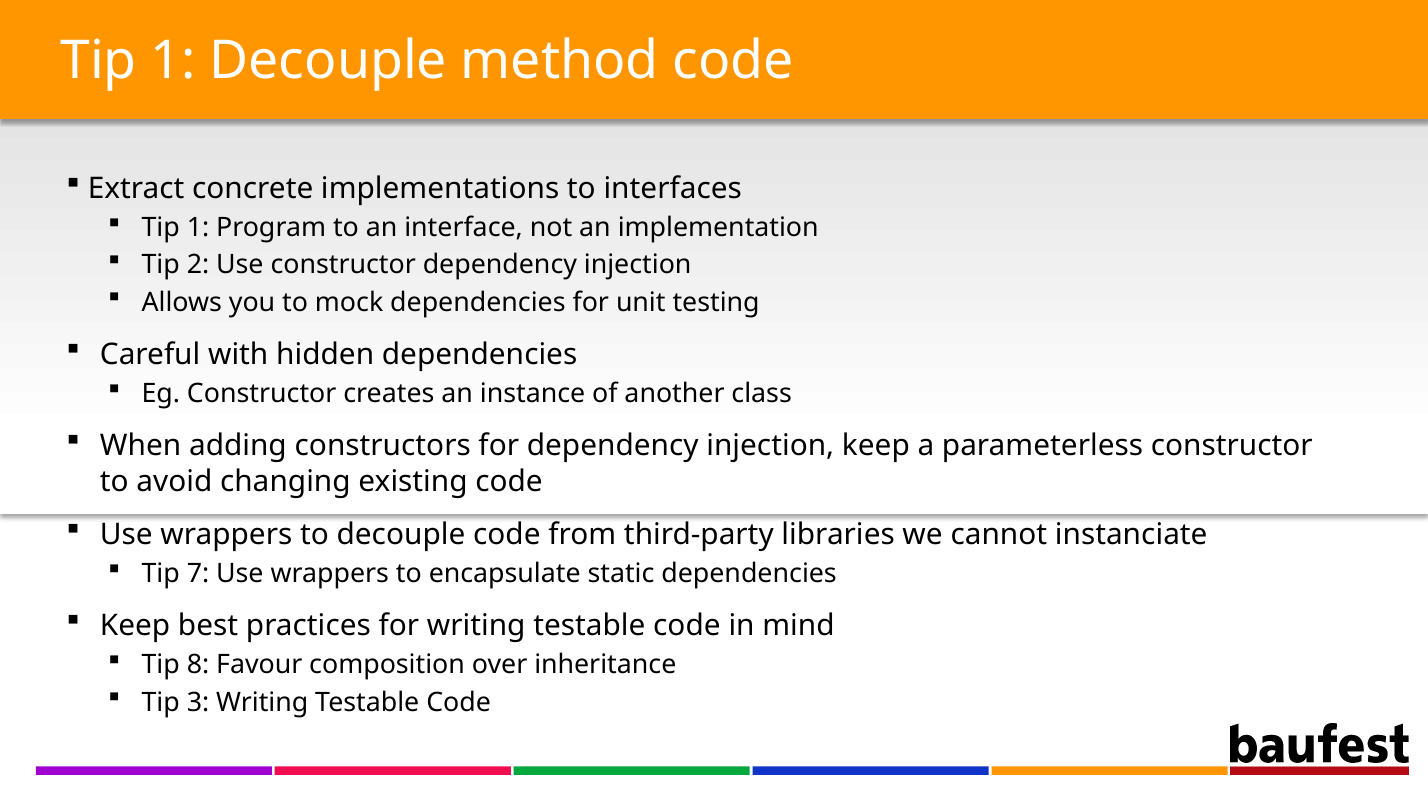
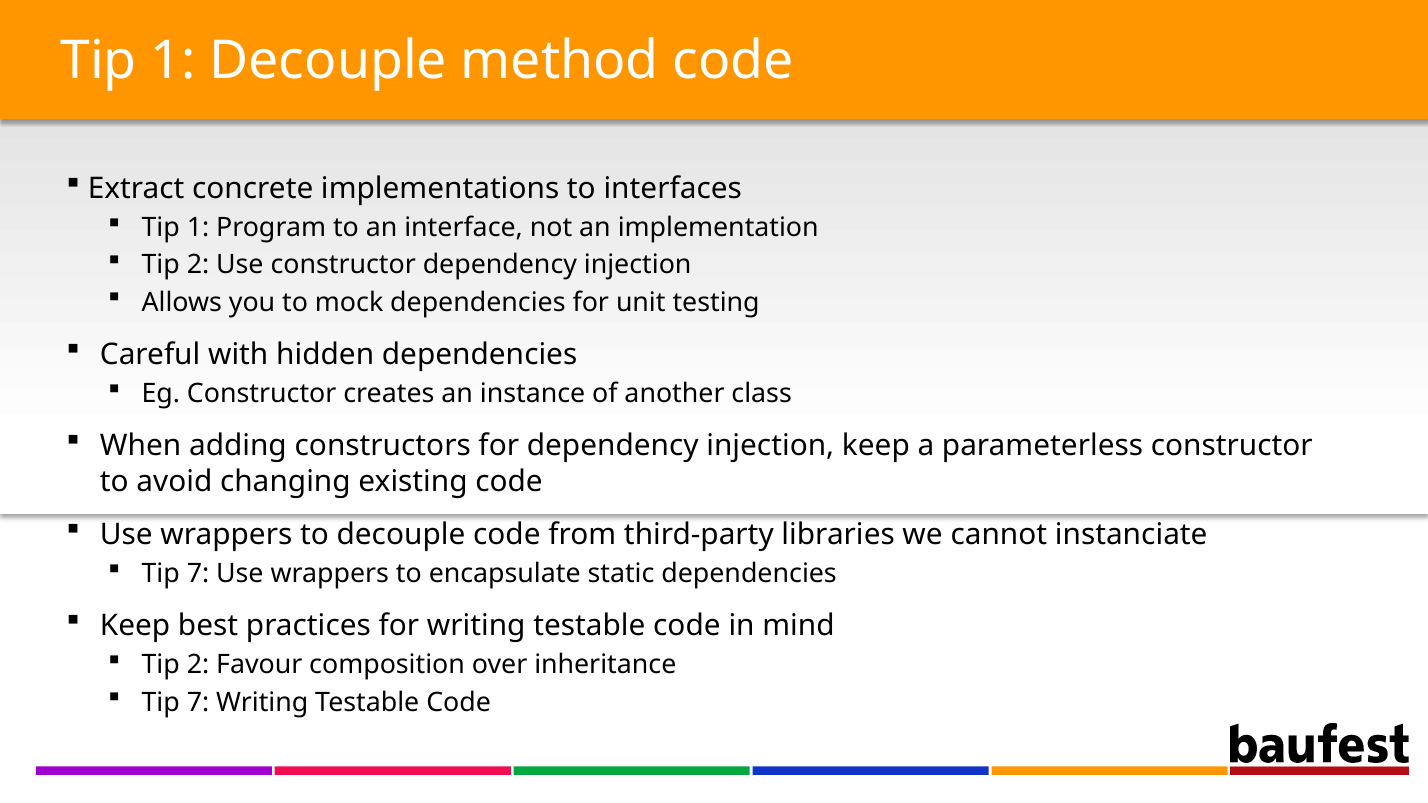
8: 8 -> 2 (198, 665)
3: 3 -> 7 (198, 702)
